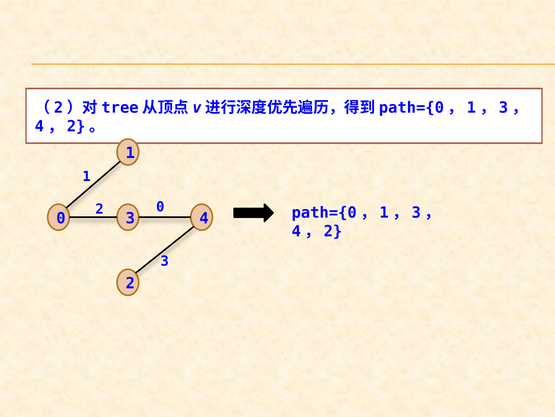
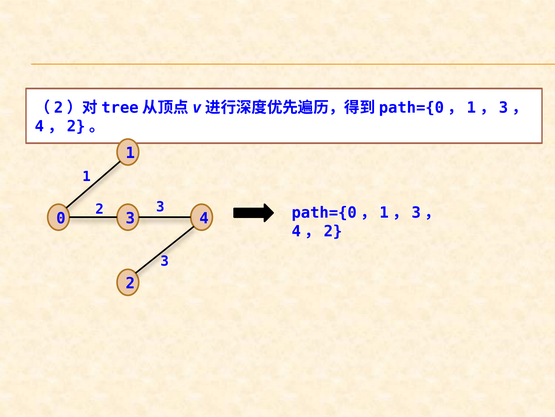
2 0: 0 -> 3 (160, 206)
